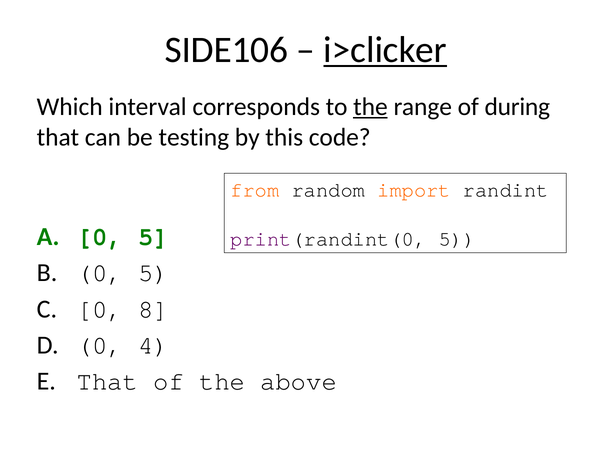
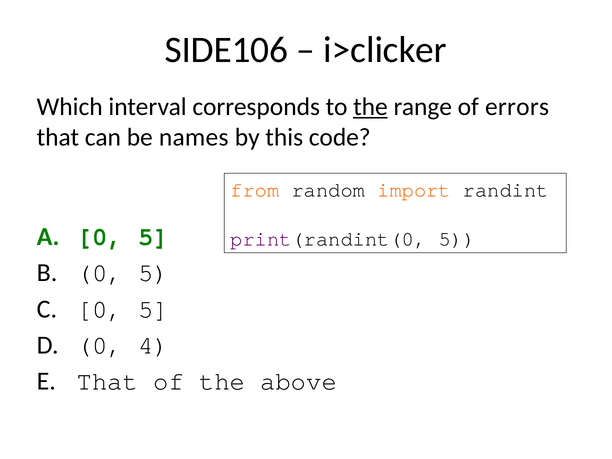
i>clicker underline: present -> none (385, 50)
during: during -> errors (517, 107)
testing: testing -> names (194, 137)
8: 8 -> 5 (153, 309)
